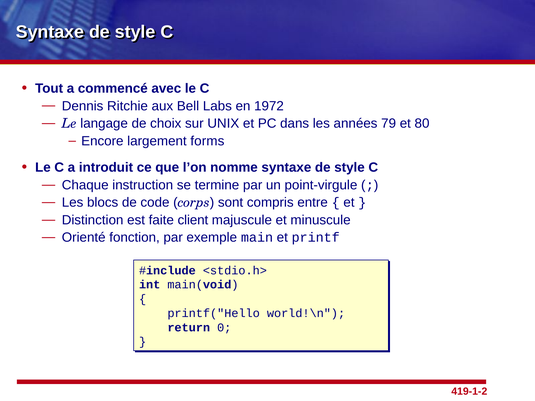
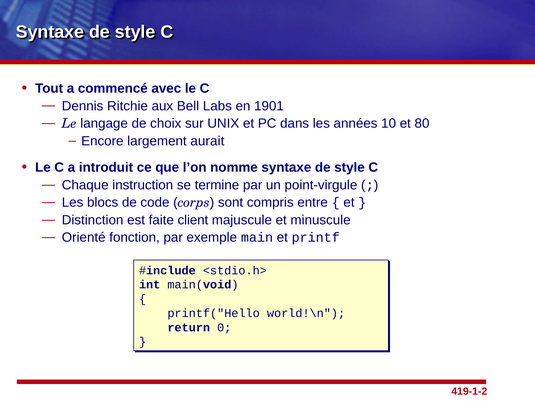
1972: 1972 -> 1901 (269, 106)
79: 79 -> 10 (389, 124)
forms: forms -> aurait (207, 141)
